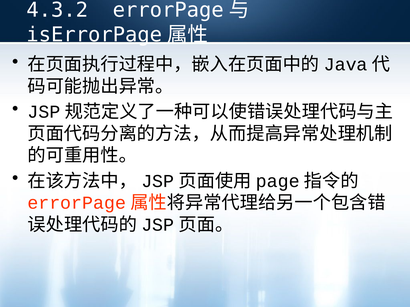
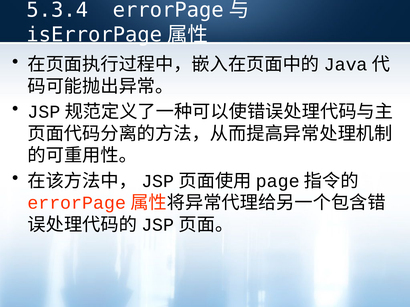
4.3.2: 4.3.2 -> 5.3.4 (57, 10)
